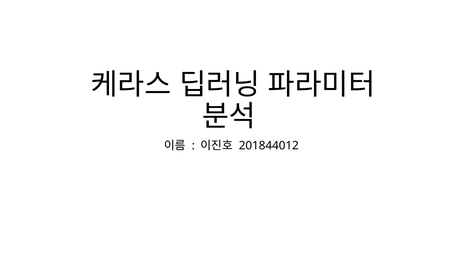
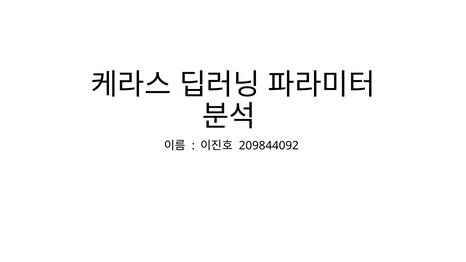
201844012: 201844012 -> 209844092 (269, 146)
